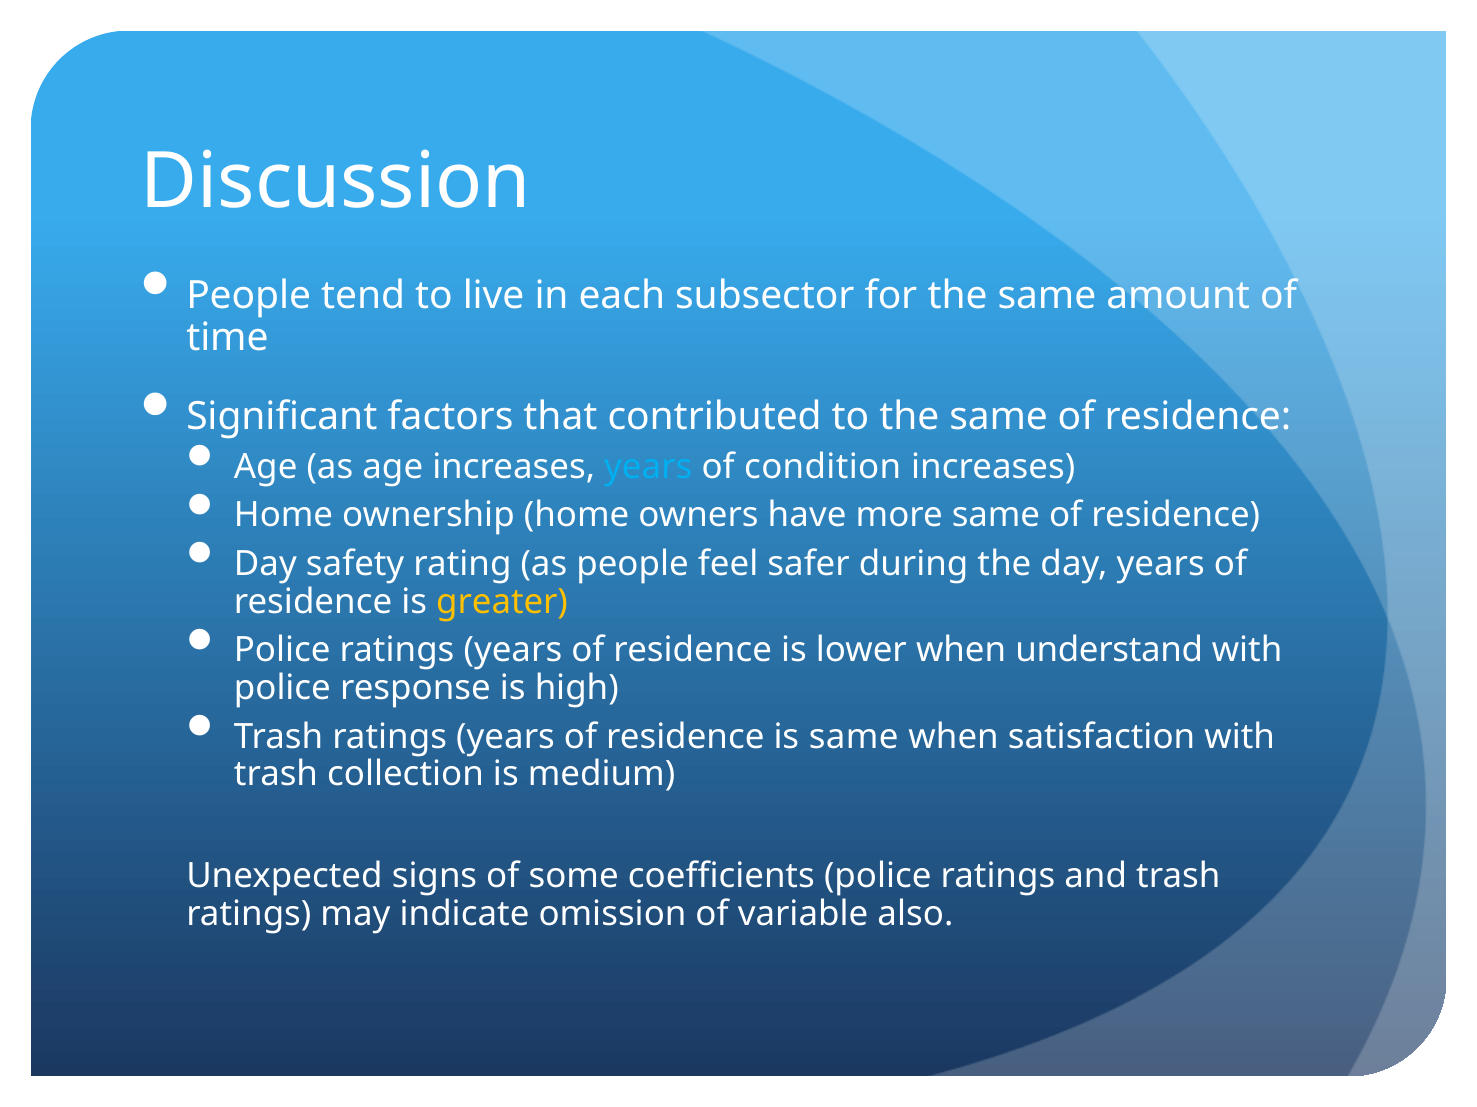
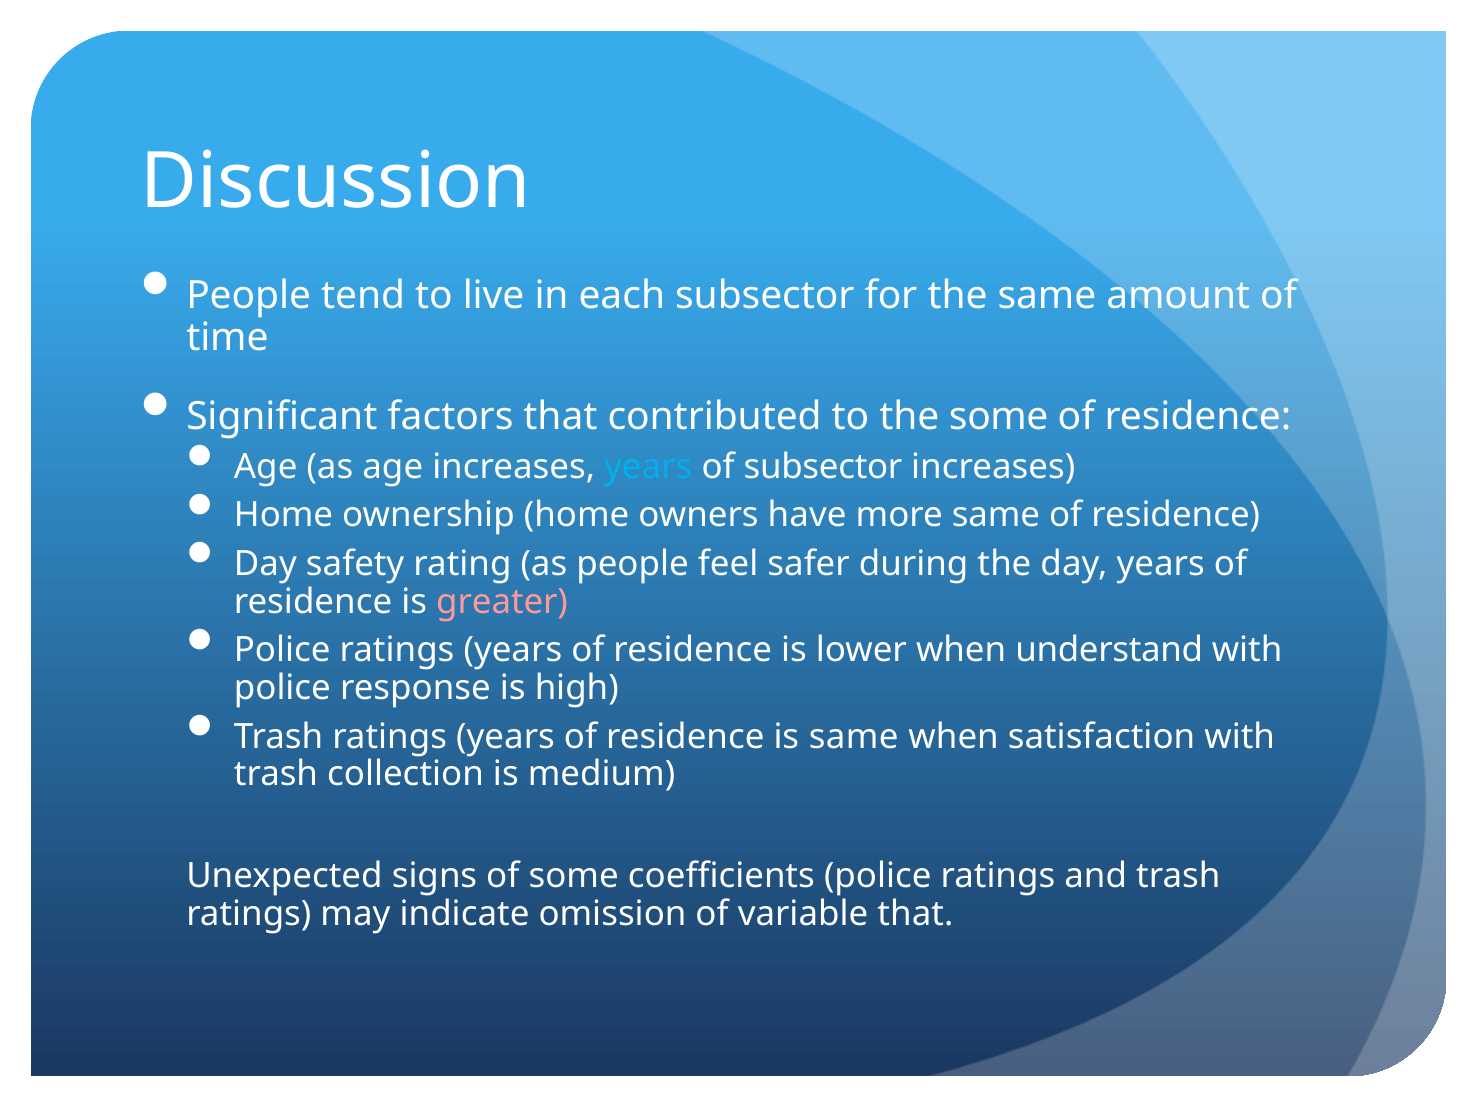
to the same: same -> some (999, 417)
of condition: condition -> subsector (823, 467)
greater colour: yellow -> pink (502, 602)
variable also: also -> that (915, 914)
